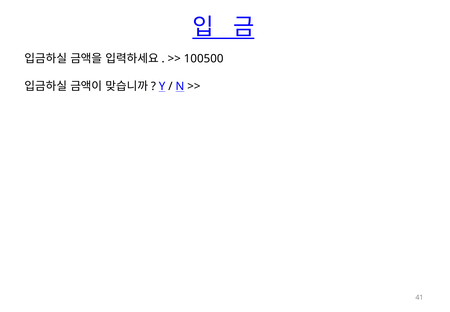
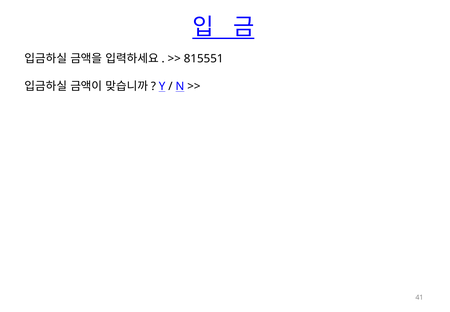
100500: 100500 -> 815551 (204, 58)
